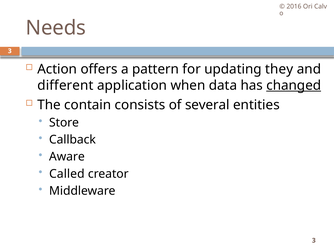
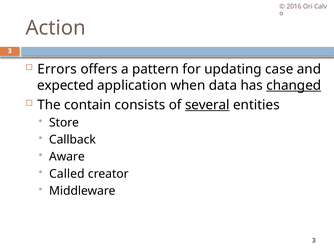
Needs: Needs -> Action (56, 28)
Action: Action -> Errors (57, 69)
they: they -> case (279, 69)
different: different -> expected (66, 85)
several underline: none -> present (207, 105)
